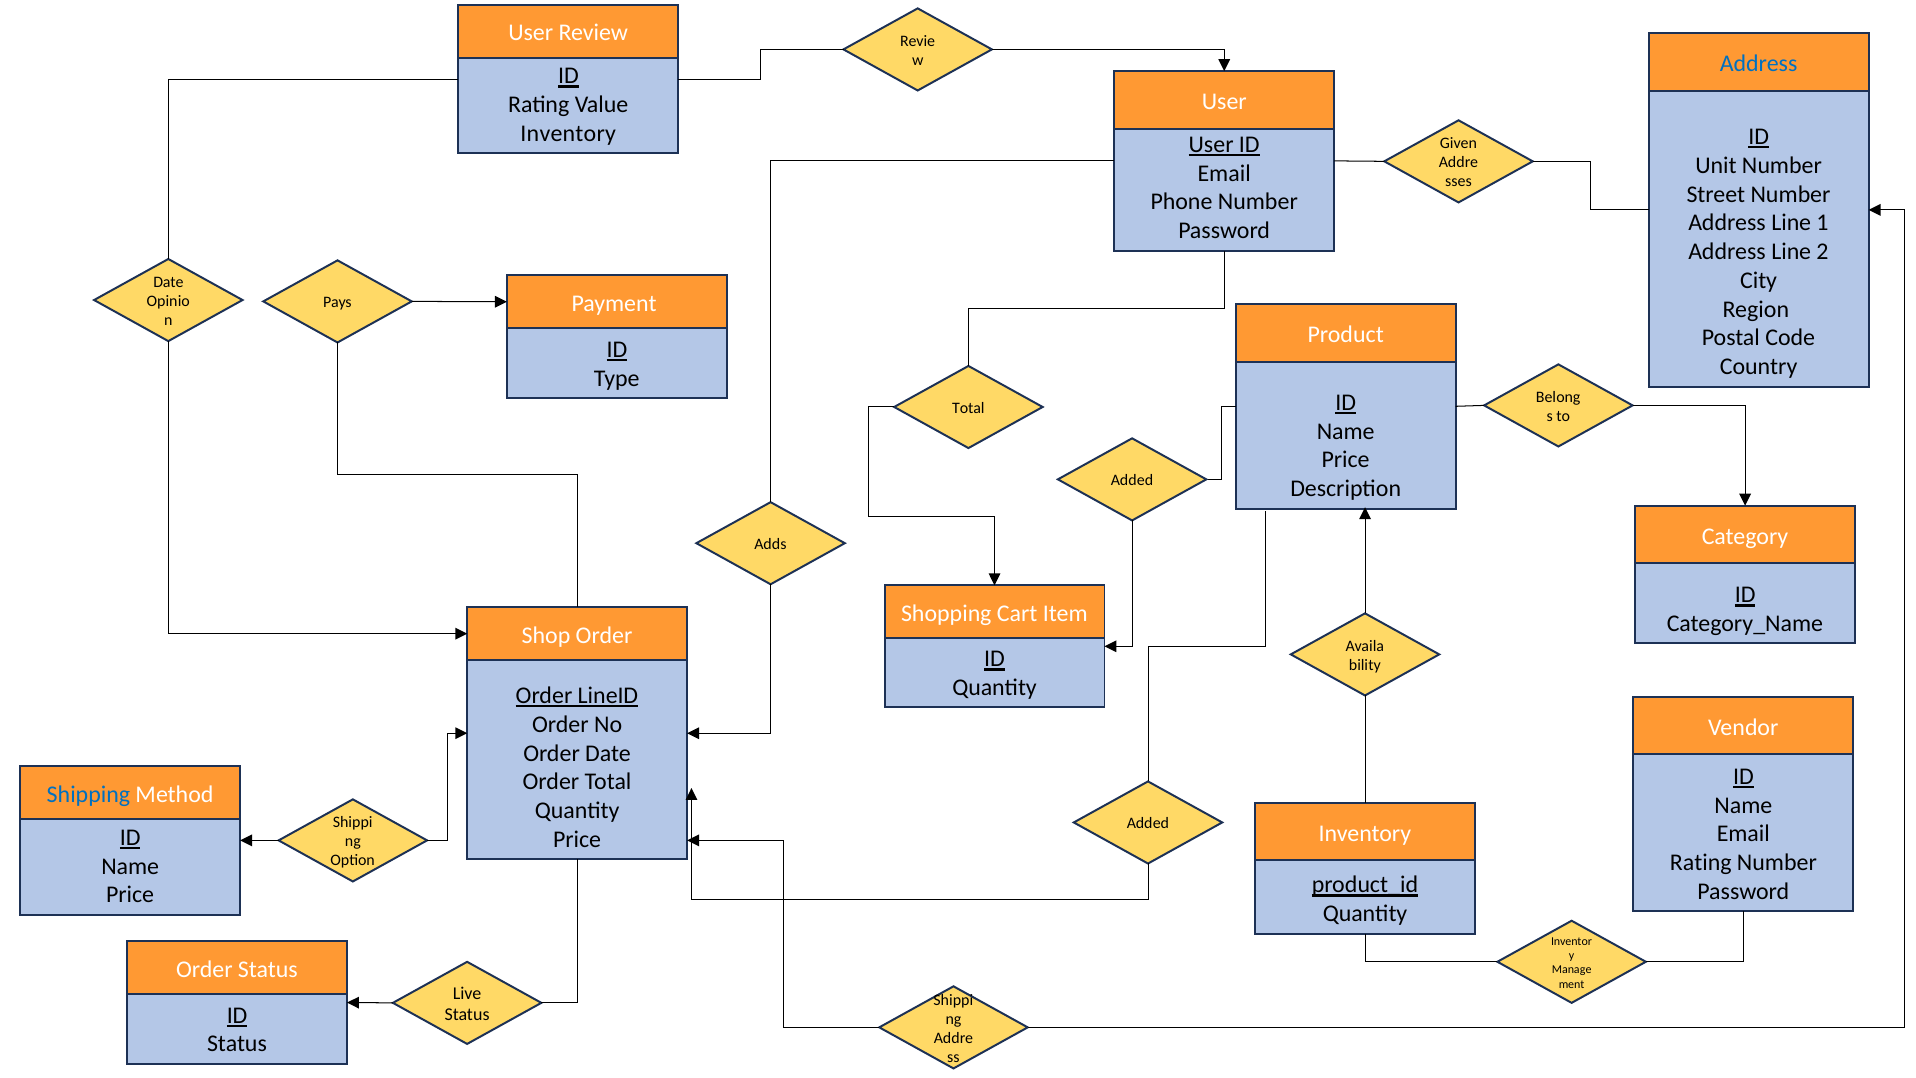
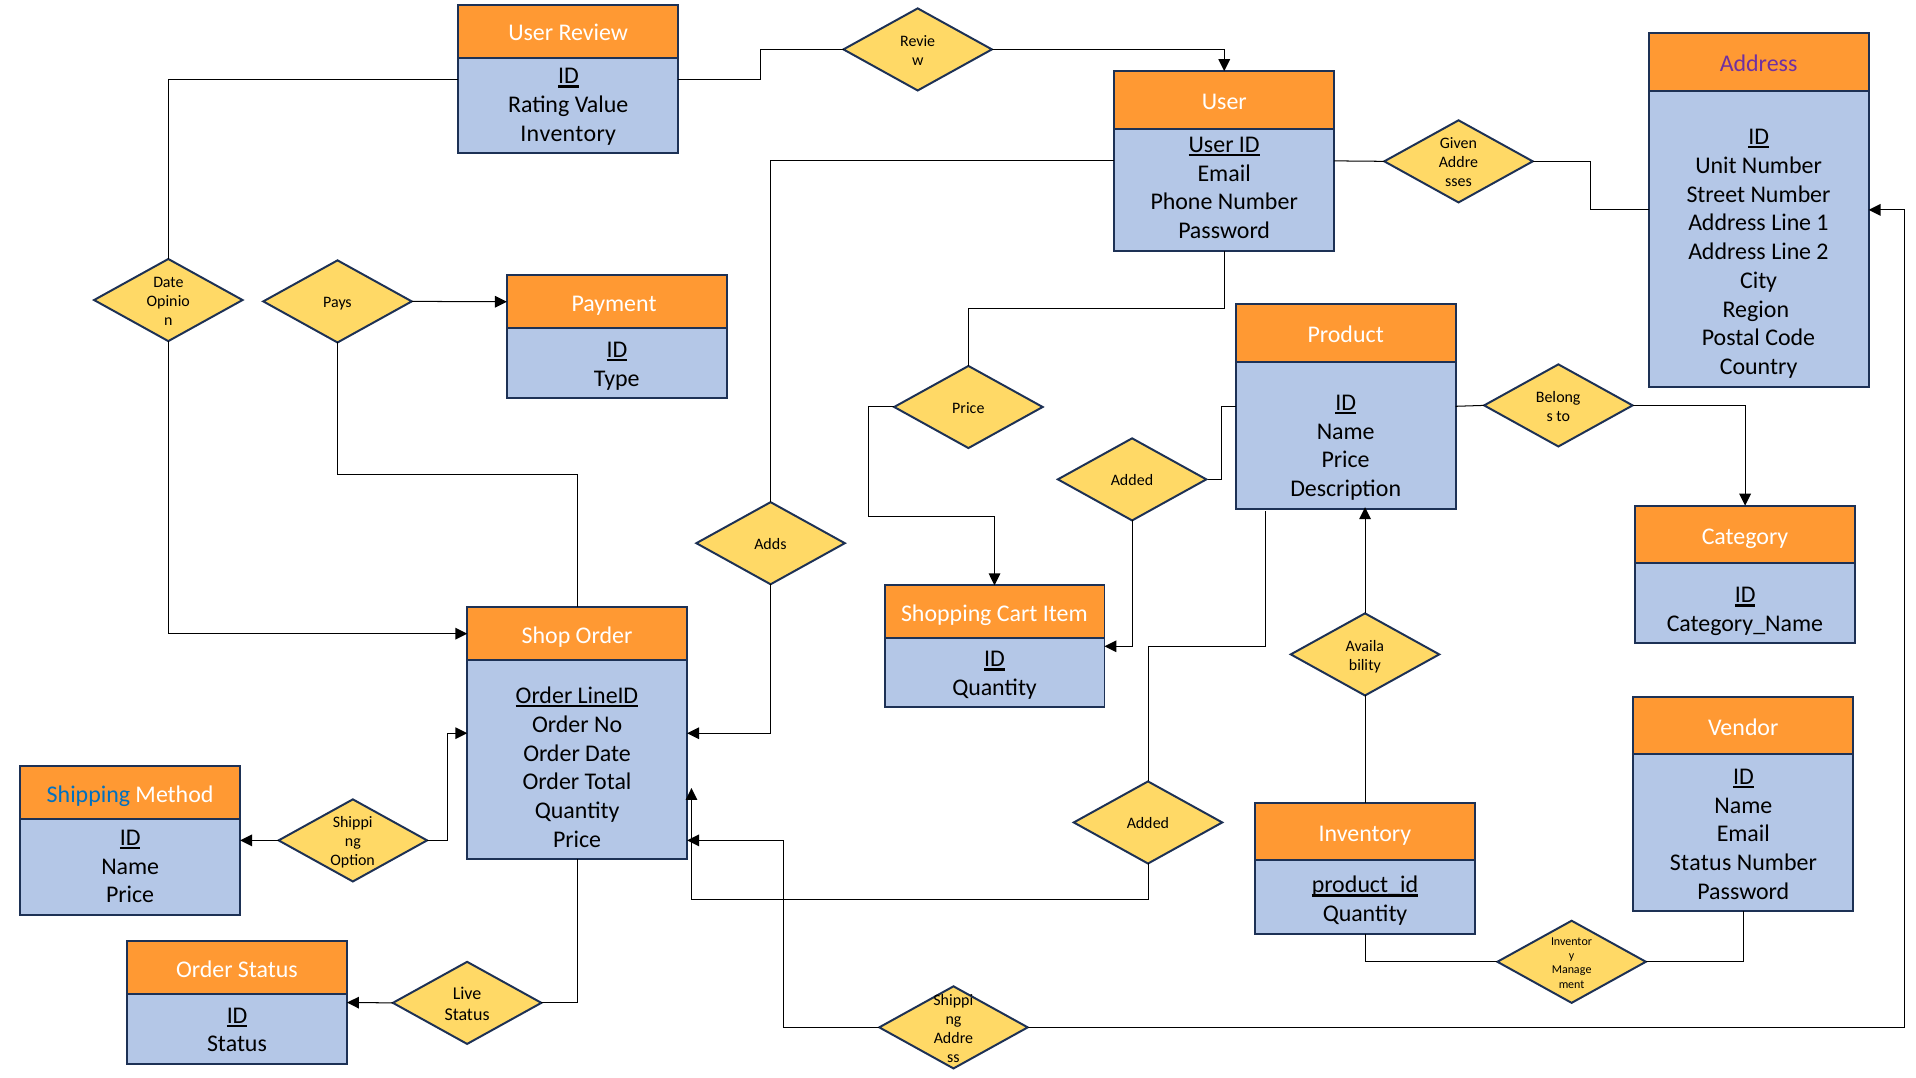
Address colour: blue -> purple (1759, 64)
Total: Total -> Price (968, 408)
Rating: Rating -> Status (1701, 863)
